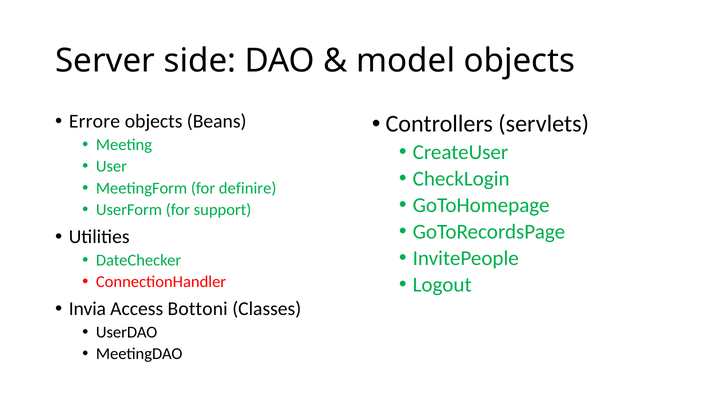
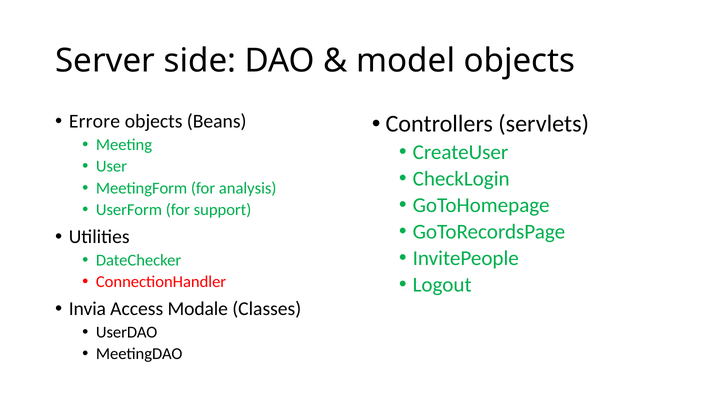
definire: definire -> analysis (248, 188)
Bottoni: Bottoni -> Modale (198, 309)
